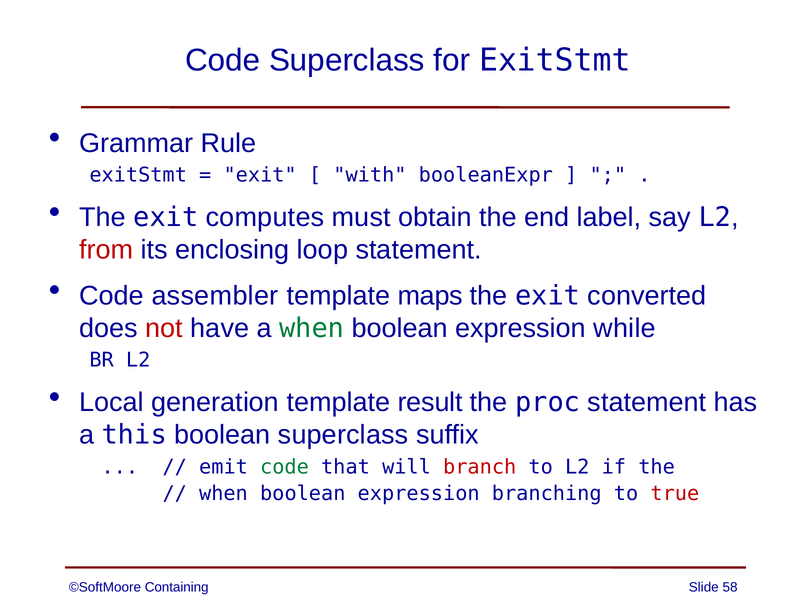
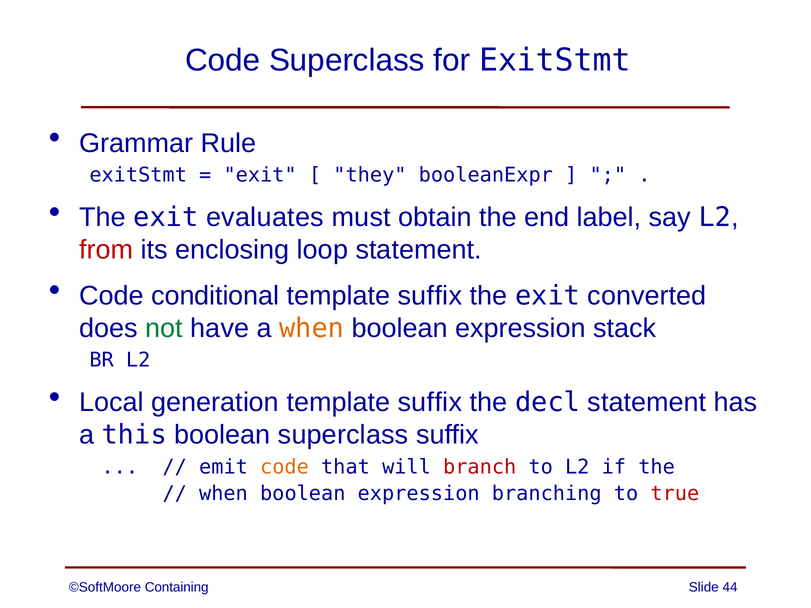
with: with -> they (370, 175)
computes: computes -> evaluates (265, 217)
assembler: assembler -> conditional (215, 296)
maps: maps -> suffix (430, 296)
not colour: red -> green (164, 328)
when colour: green -> orange (312, 328)
while: while -> stack (625, 328)
generation template result: result -> suffix (430, 403)
proc: proc -> decl (548, 403)
code colour: green -> orange (284, 467)
58: 58 -> 44 (730, 588)
